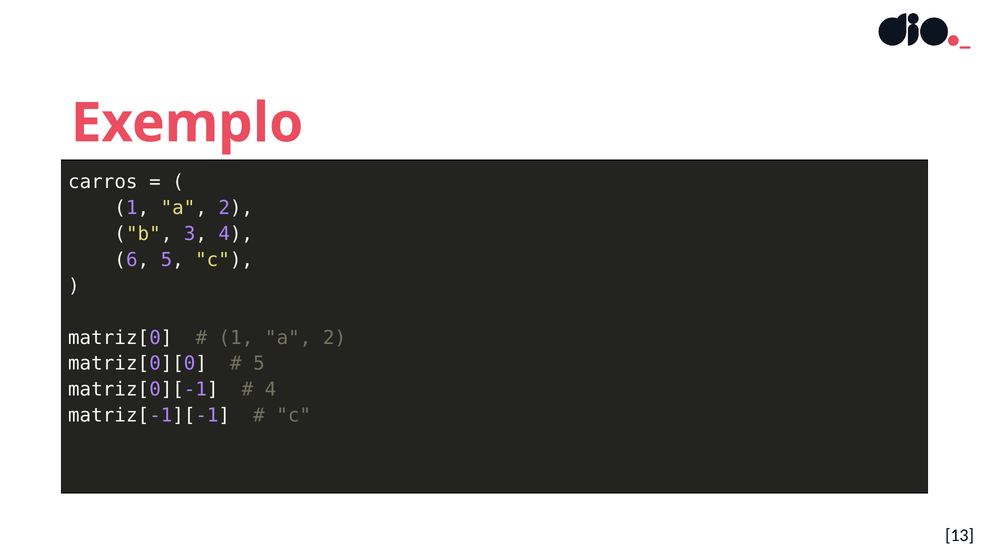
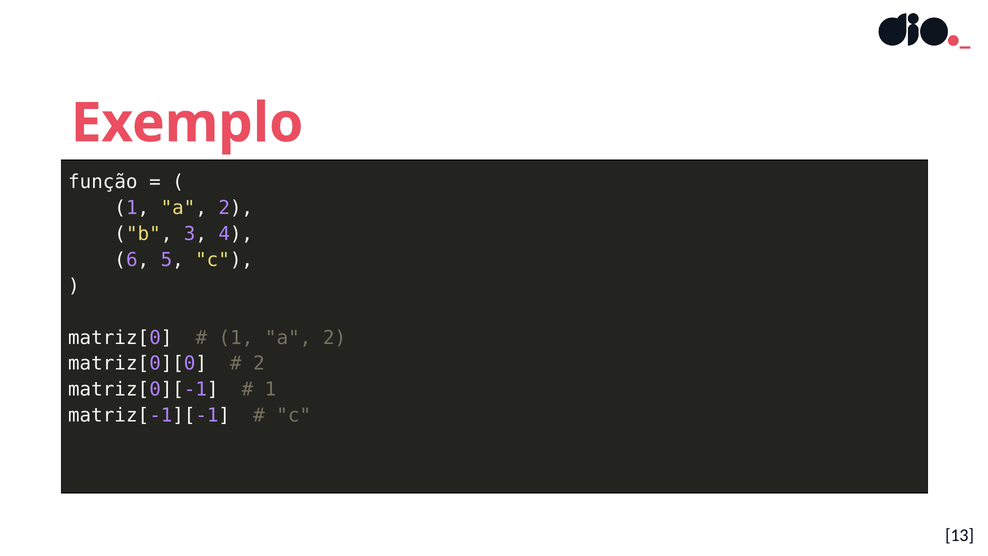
carros: carros -> função (103, 182)
5: 5 -> 2 (259, 363)
4: 4 -> 1 (271, 389)
